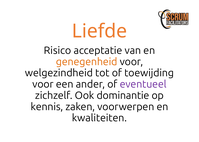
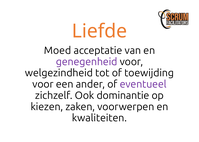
Risico: Risico -> Moed (58, 50)
genegenheid colour: orange -> purple (87, 62)
kennis: kennis -> kiezen (47, 107)
